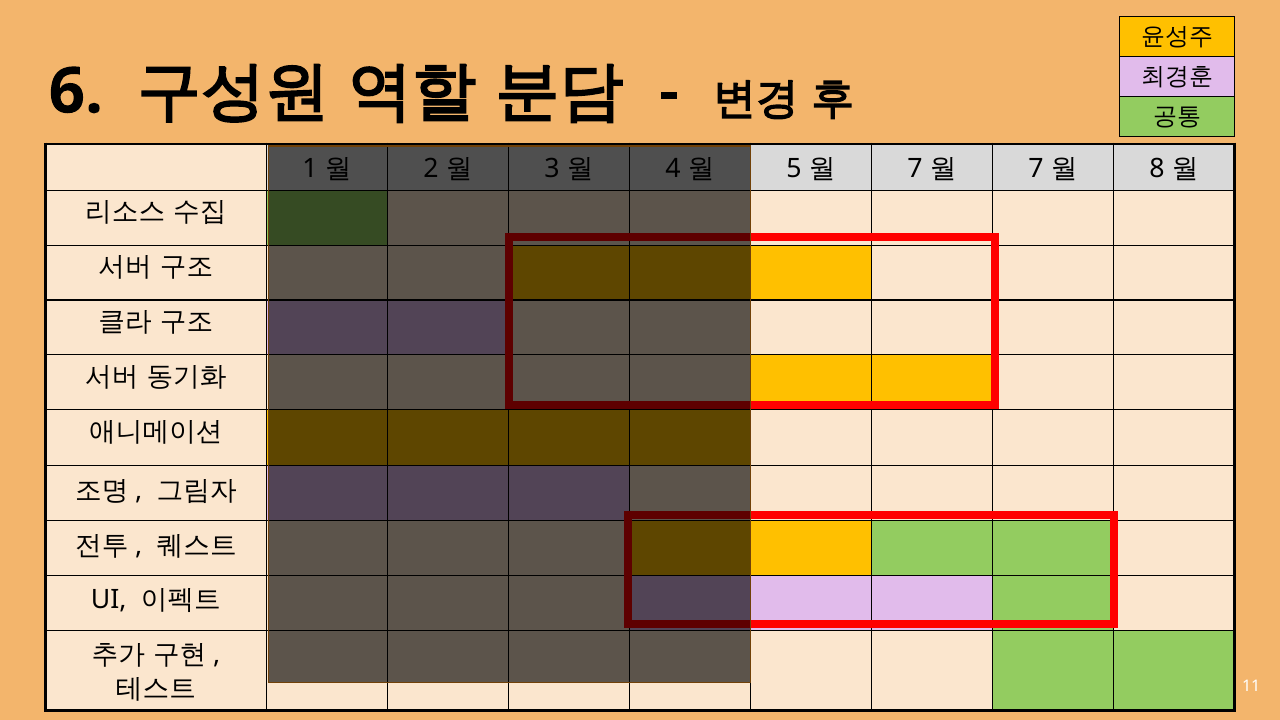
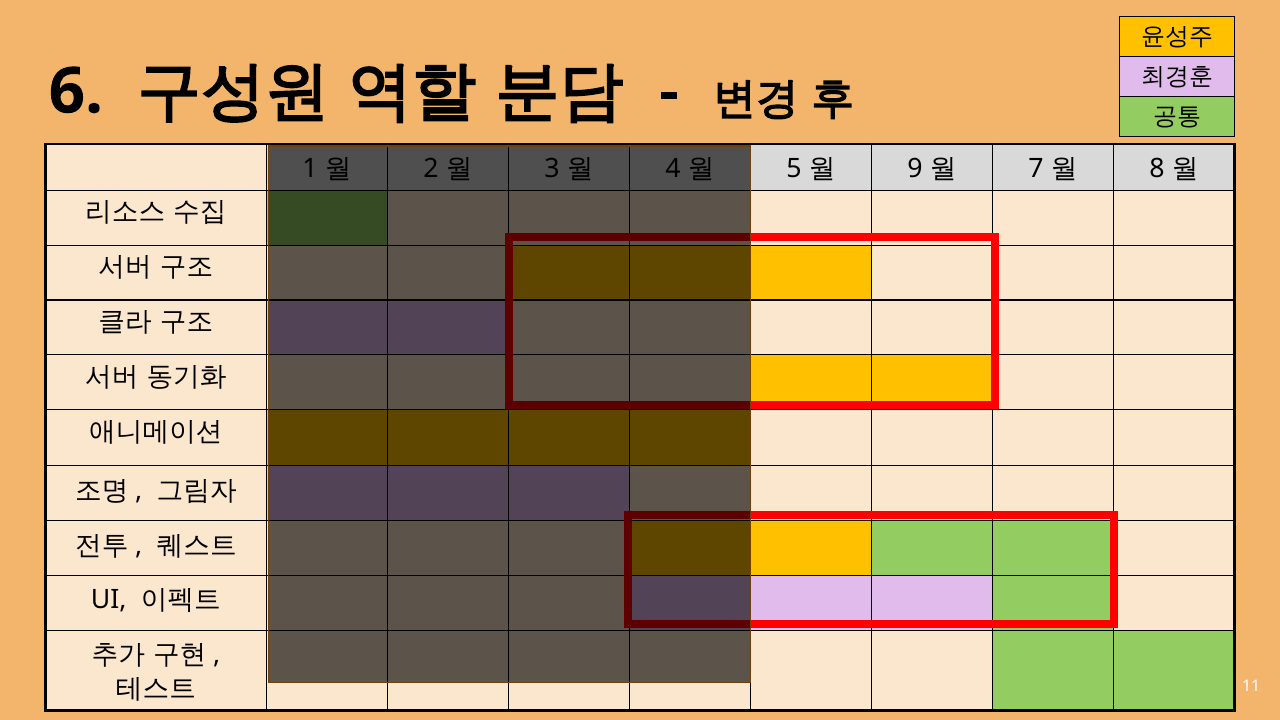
7: 7 -> 9 (915, 169)
